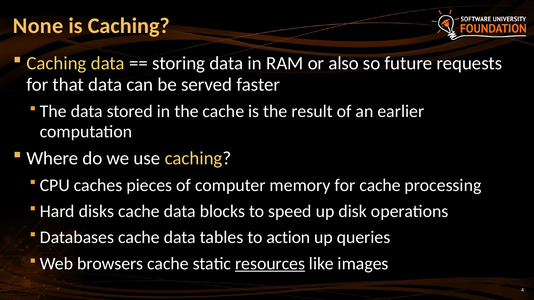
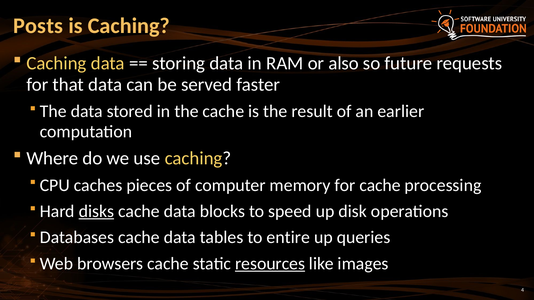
None: None -> Posts (38, 26)
disks underline: none -> present (96, 212)
action: action -> entire (288, 238)
